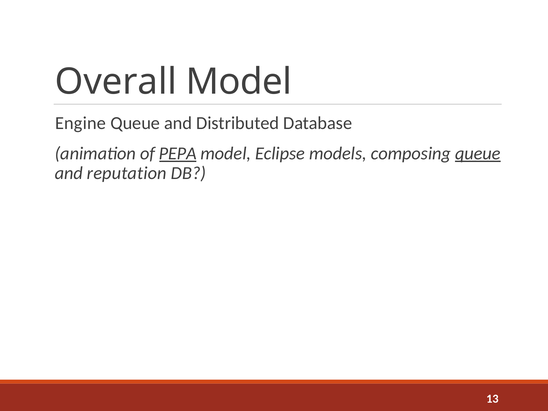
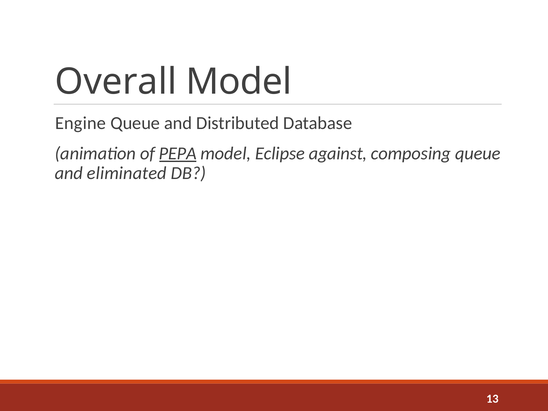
models: models -> against (338, 153)
queue underline: present -> none (478, 153)
reputation: reputation -> eliminated (127, 173)
